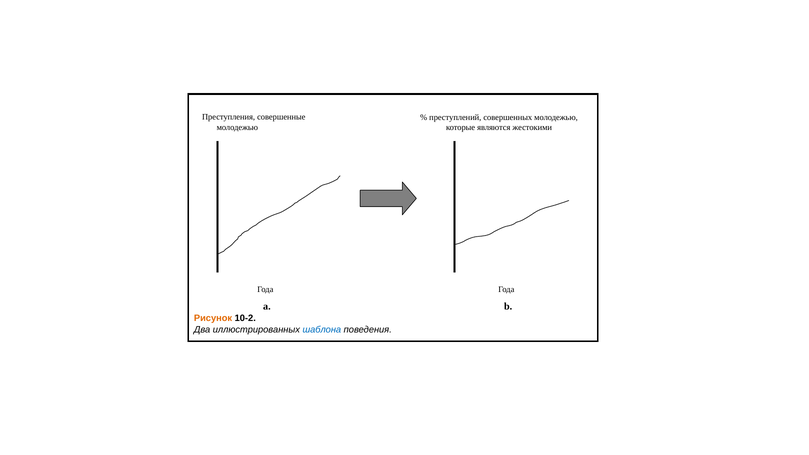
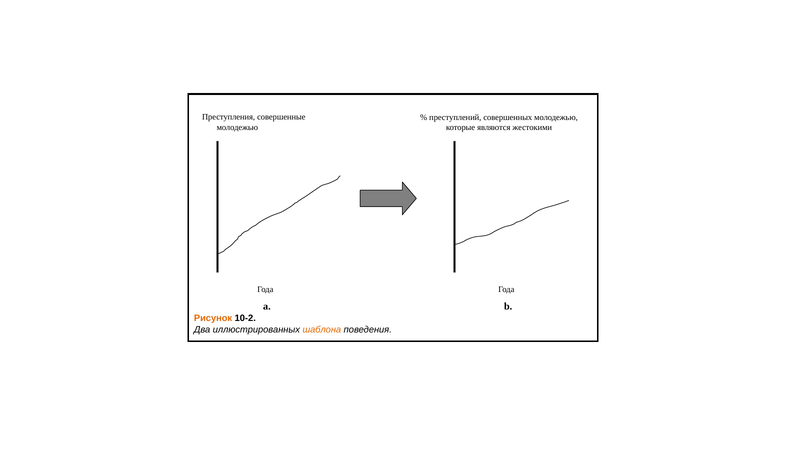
шаблона colour: blue -> orange (322, 330)
